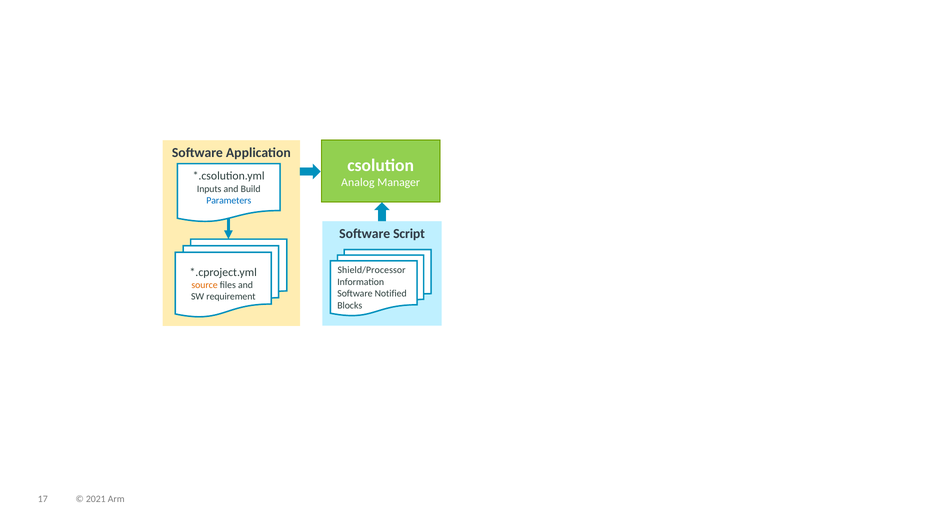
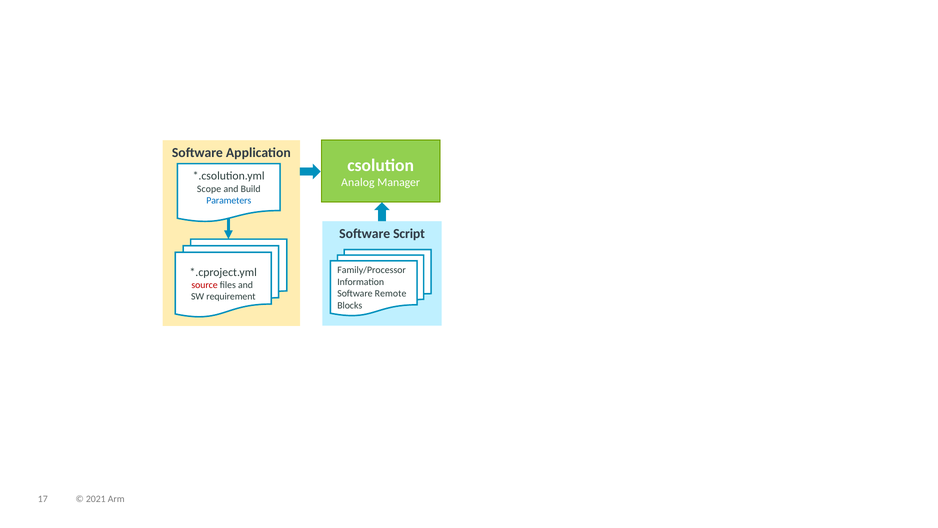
Inputs: Inputs -> Scope (209, 189)
Shield/Processor: Shield/Processor -> Family/Processor (372, 270)
source colour: orange -> red (205, 285)
Notified: Notified -> Remote (391, 293)
